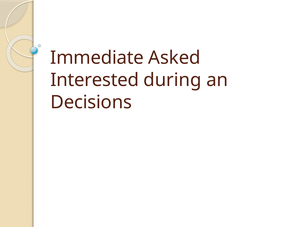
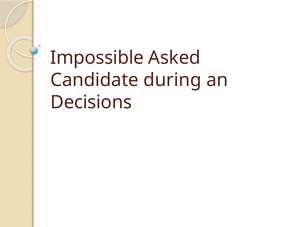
Immediate: Immediate -> Impossible (97, 58)
Interested: Interested -> Candidate (95, 80)
